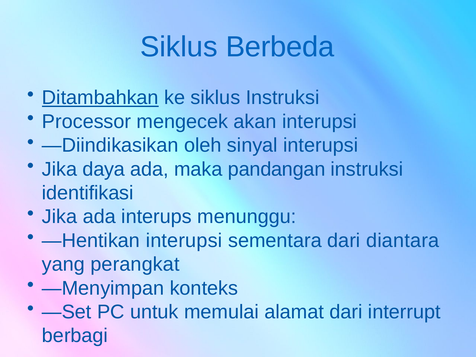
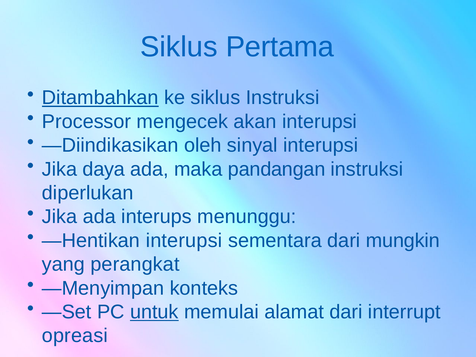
Berbeda: Berbeda -> Pertama (280, 47)
identifikasi: identifikasi -> diperlukan (88, 193)
diantara: diantara -> mungkin (403, 241)
untuk underline: none -> present (154, 312)
berbagi: berbagi -> opreasi (75, 336)
